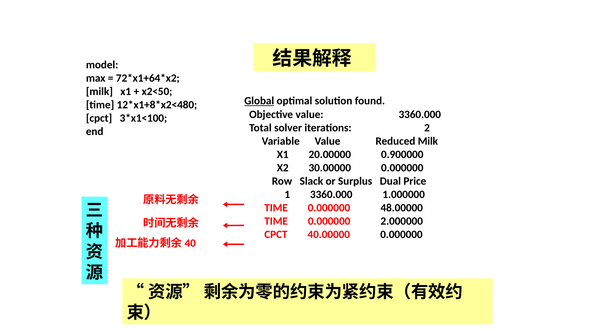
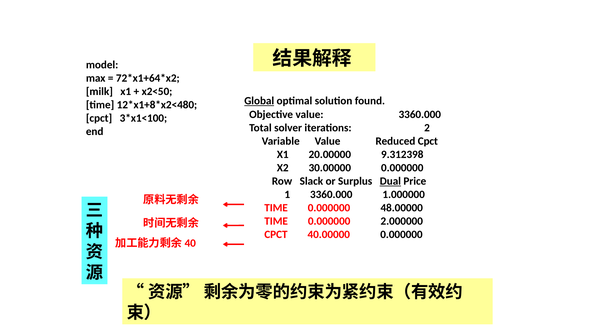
Reduced Milk: Milk -> Cpct (428, 141)
0.900000: 0.900000 -> 9.312398 (402, 154)
Dual underline: none -> present (390, 181)
